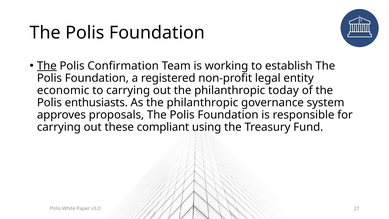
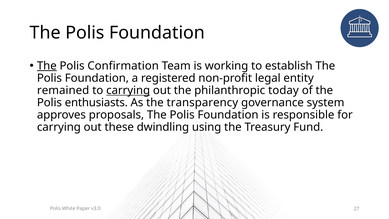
economic: economic -> remained (63, 90)
carrying underline: none -> present (128, 90)
As the philanthropic: philanthropic -> transparency (202, 103)
compliant: compliant -> dwindling (163, 127)
